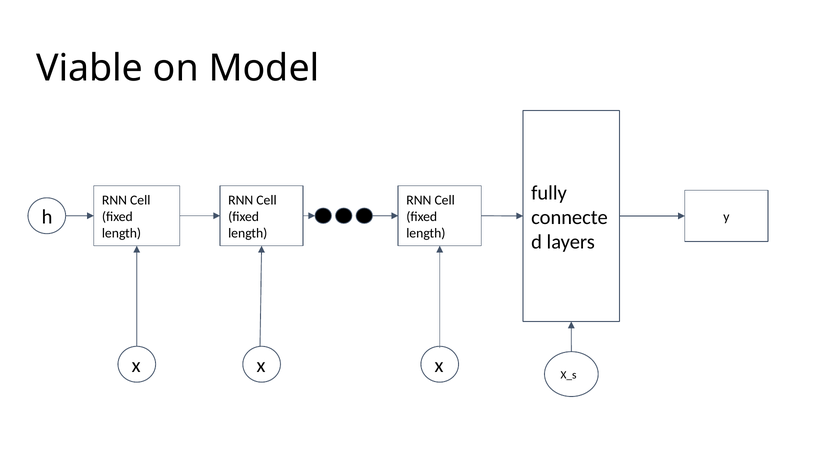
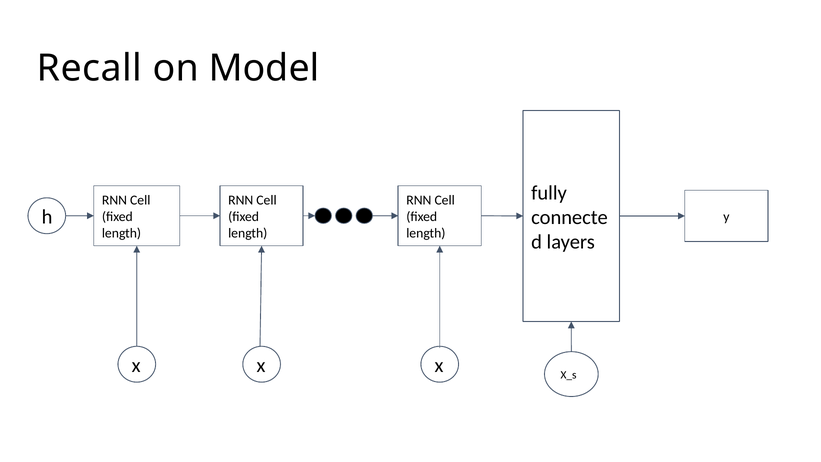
Viable: Viable -> Recall (89, 68)
